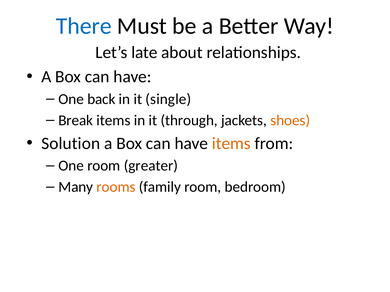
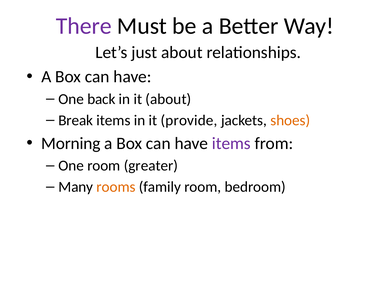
There colour: blue -> purple (84, 26)
late: late -> just (144, 53)
it single: single -> about (168, 99)
through: through -> provide (189, 120)
Solution: Solution -> Morning (71, 144)
items colour: orange -> purple (231, 144)
